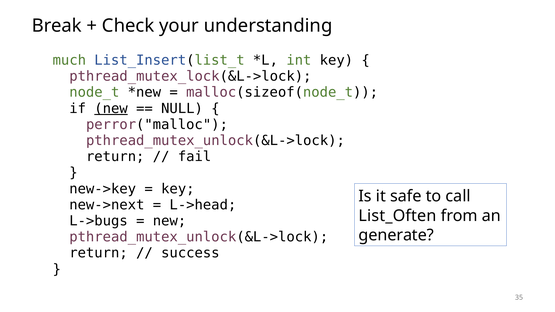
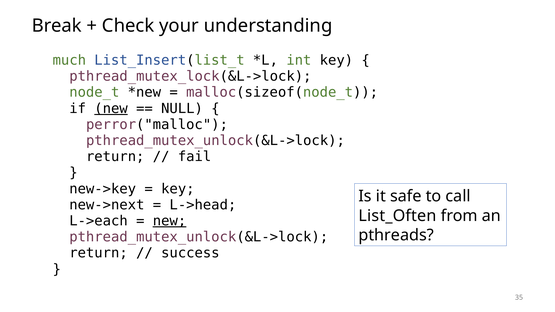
L->bugs: L->bugs -> L->each (99, 221)
new underline: none -> present (170, 221)
generate: generate -> pthreads (396, 235)
